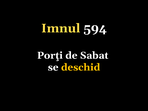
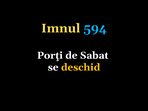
594 colour: white -> light blue (95, 28)
